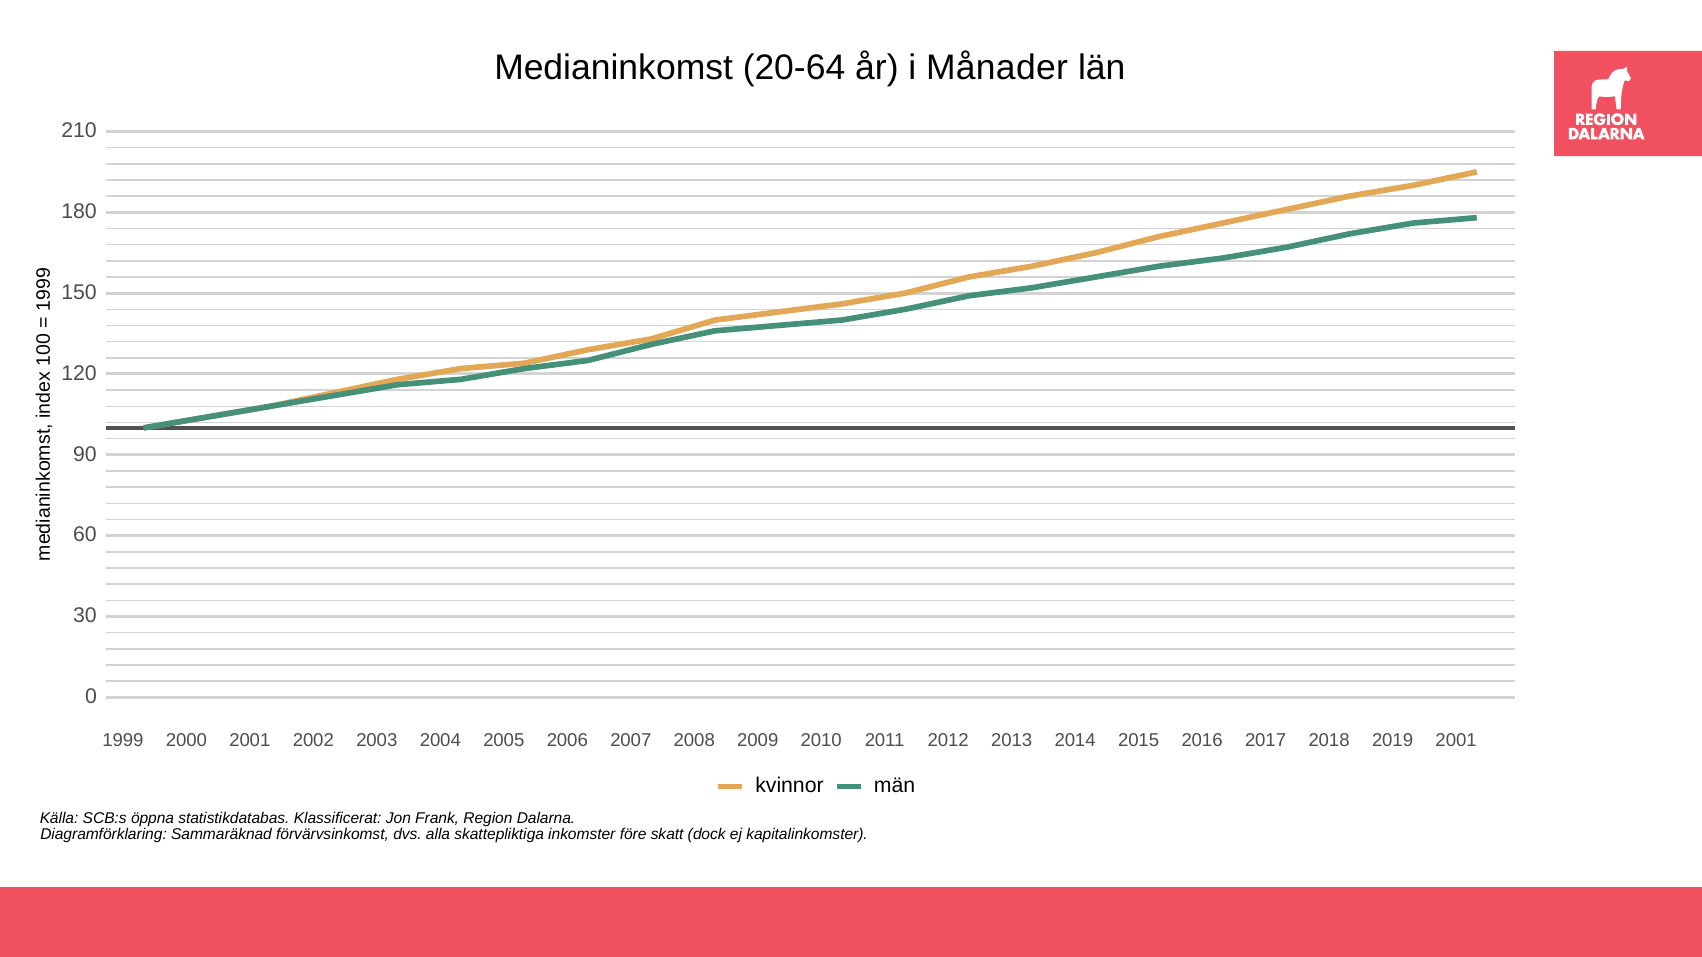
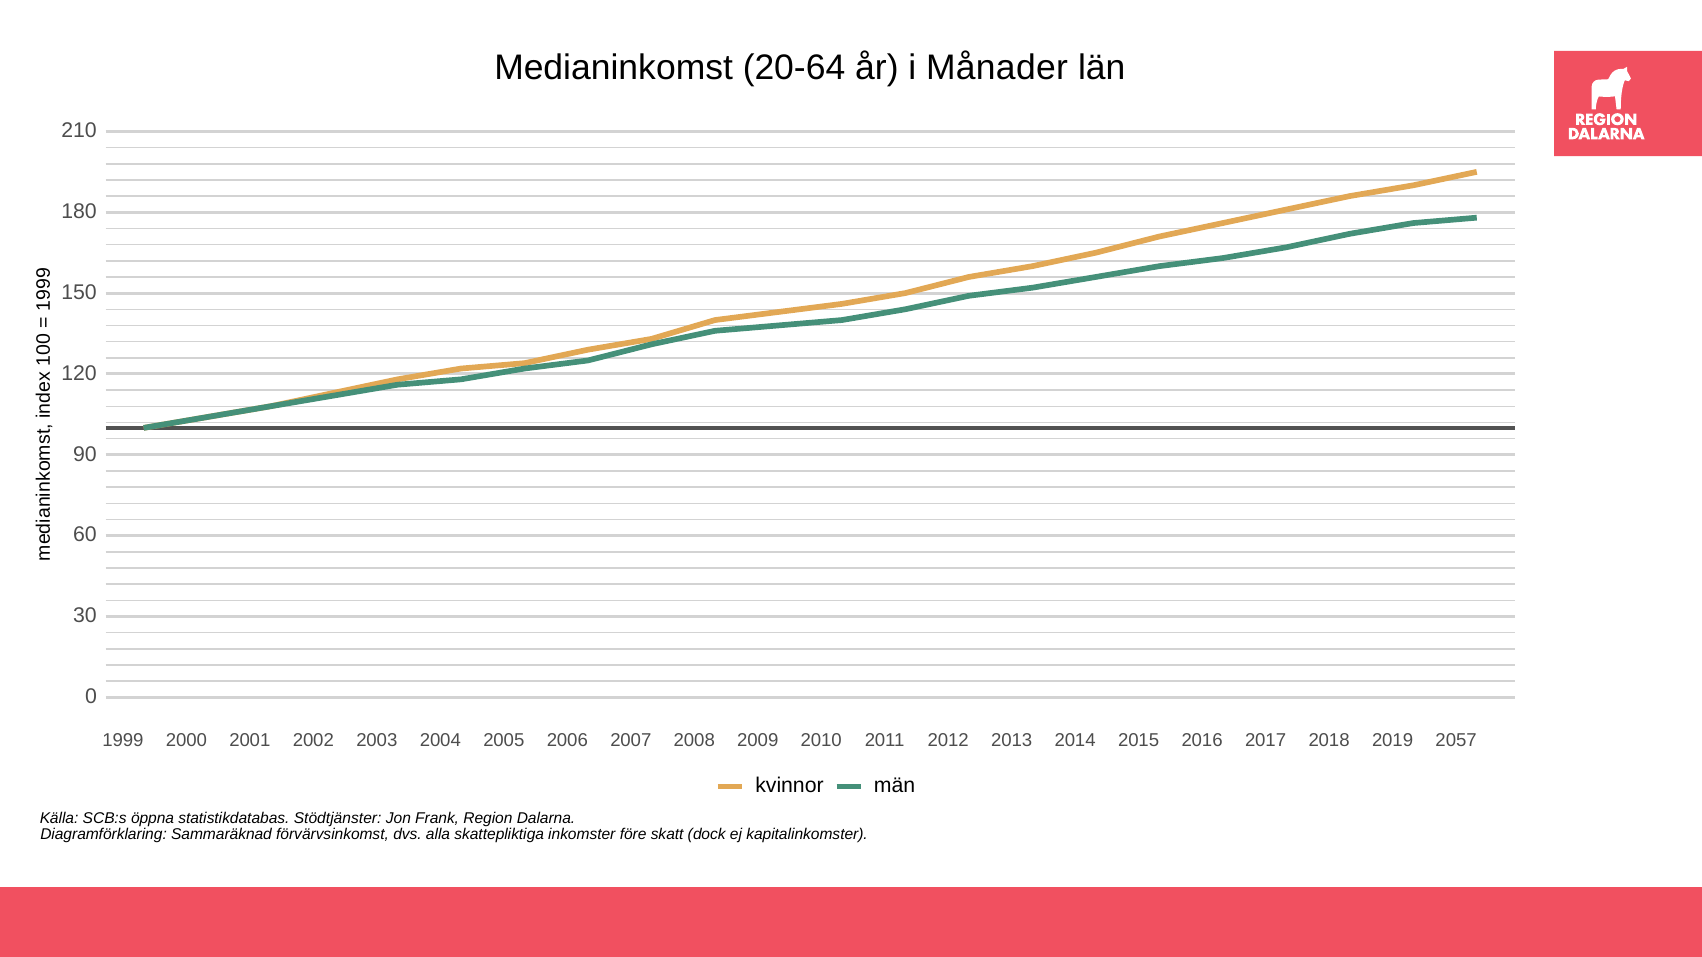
2019 2001: 2001 -> 2057 (1456, 741)
Klassificerat: Klassificerat -> Stödtjänster (338, 818)
